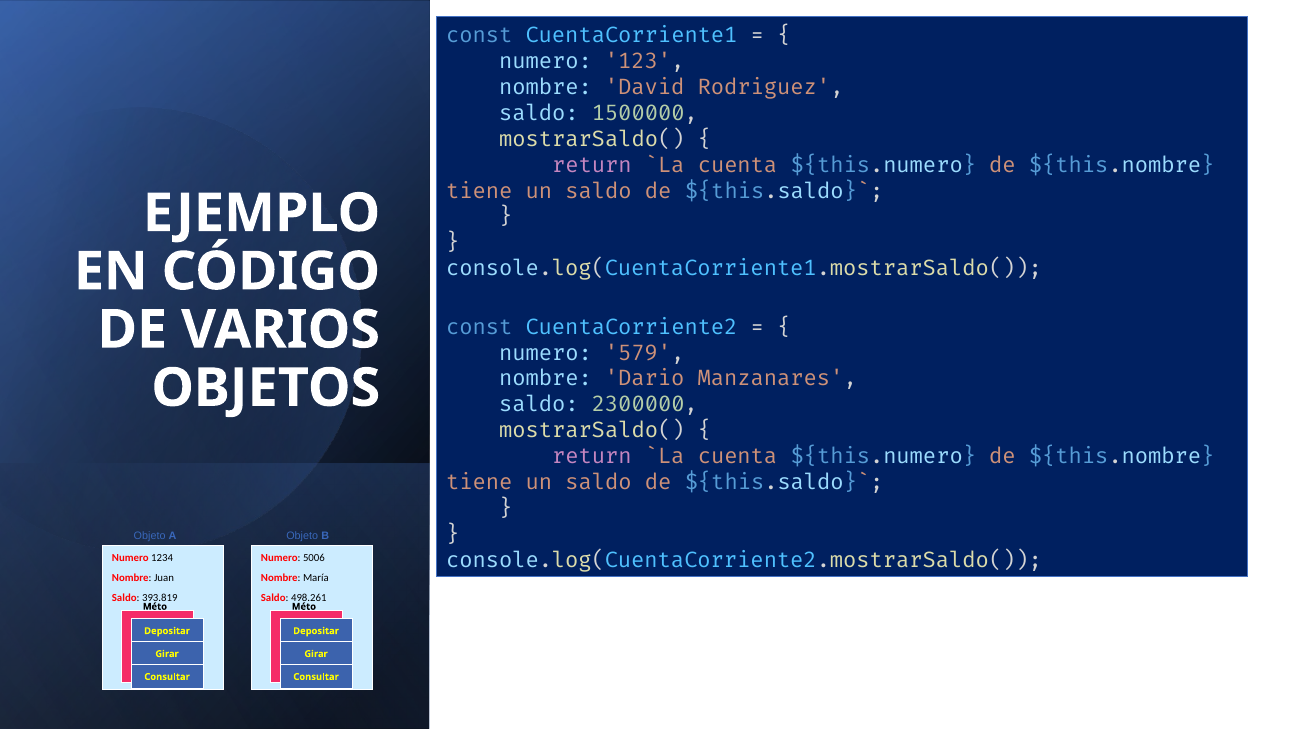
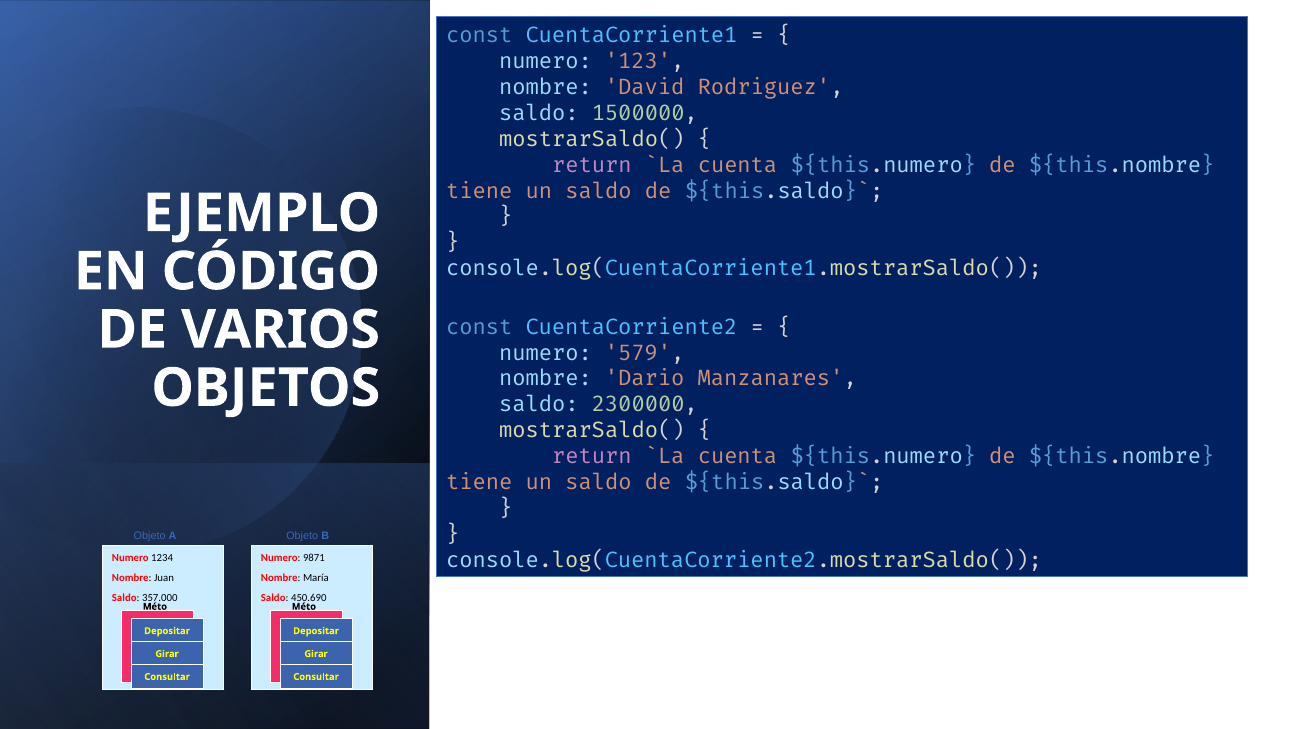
5006: 5006 -> 9871 (314, 558)
393.819: 393.819 -> 357.000 (160, 598)
498.261: 498.261 -> 450.690 (309, 598)
